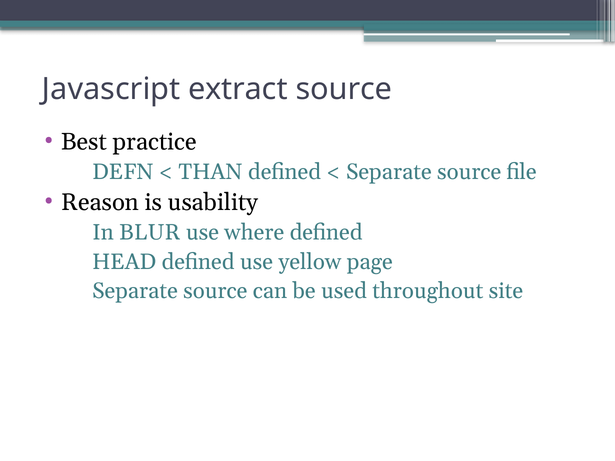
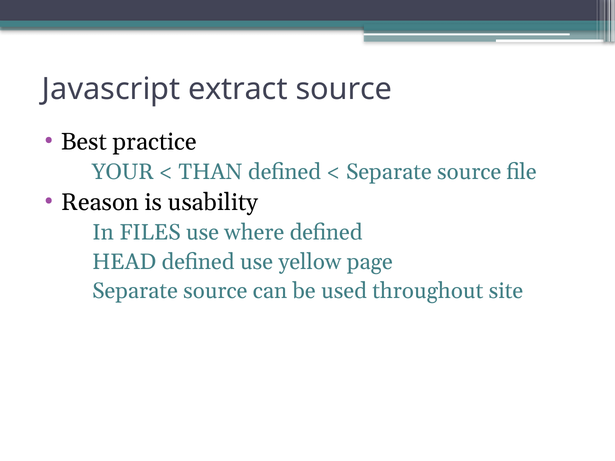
DEFN: DEFN -> YOUR (123, 172)
BLUR: BLUR -> FILES (150, 233)
